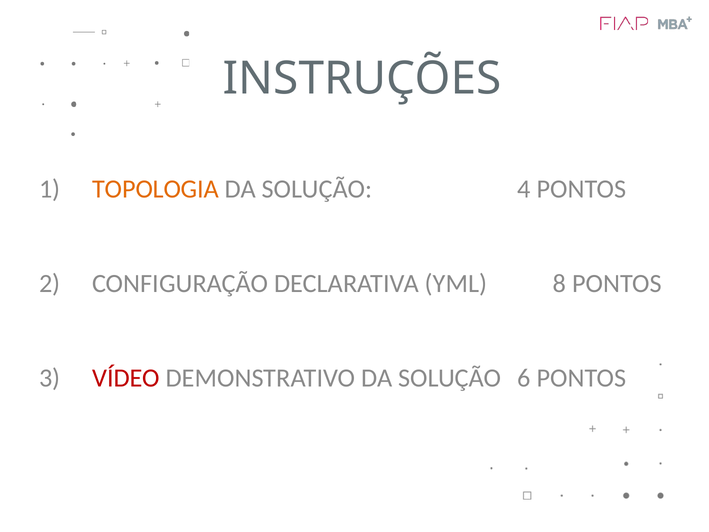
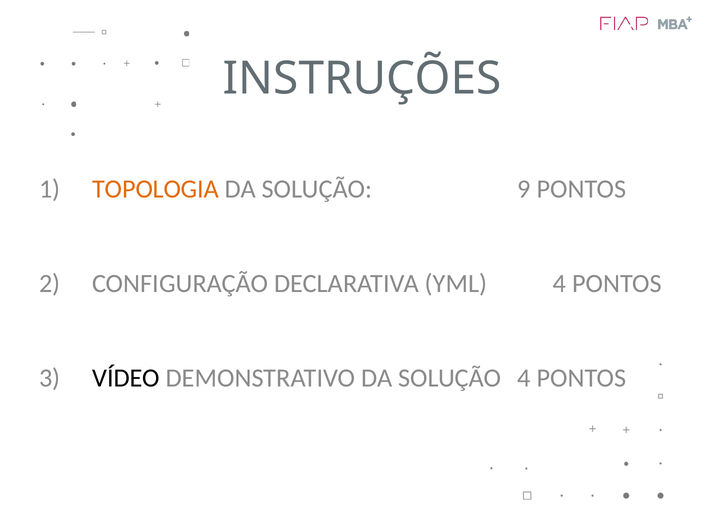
4: 4 -> 9 (524, 189)
YML 8: 8 -> 4 (560, 284)
VÍDEO colour: red -> black (126, 378)
SOLUÇÃO 6: 6 -> 4 (524, 378)
